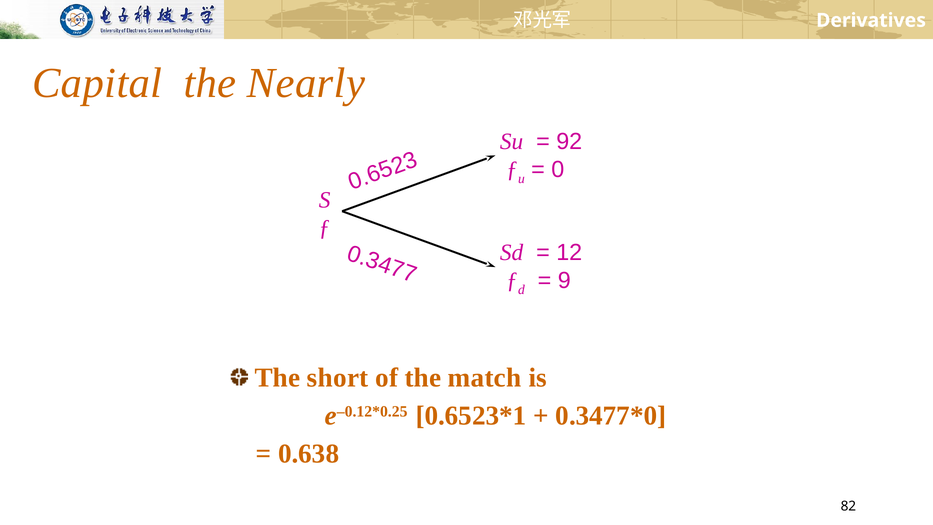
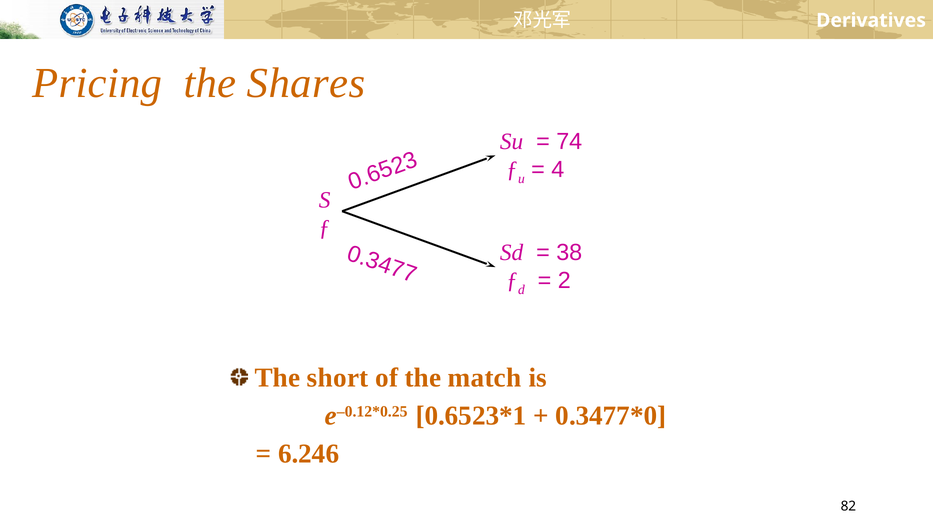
Capital: Capital -> Pricing (97, 83)
Nearly: Nearly -> Shares (306, 83)
92: 92 -> 74 (569, 142)
0: 0 -> 4 (558, 170)
12: 12 -> 38 (569, 252)
9: 9 -> 2 (564, 280)
0.638: 0.638 -> 6.246 (309, 454)
